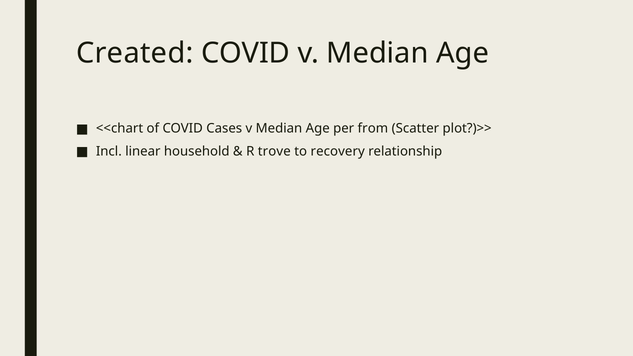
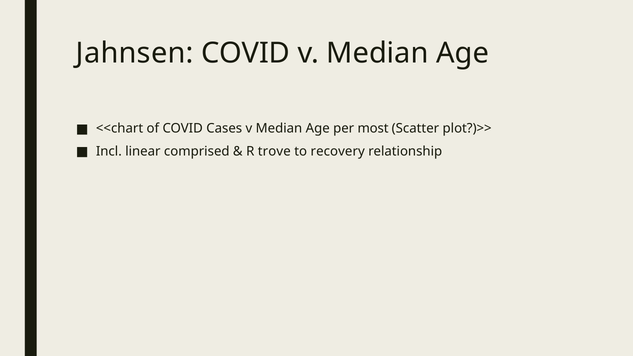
Created: Created -> Jahnsen (135, 53)
from: from -> most (373, 129)
household: household -> comprised (197, 151)
